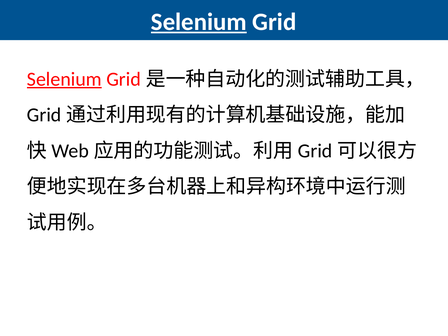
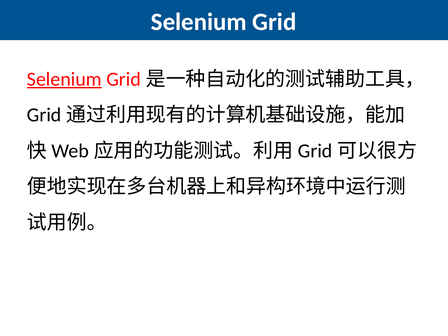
Selenium underline: present -> none (199, 22)
